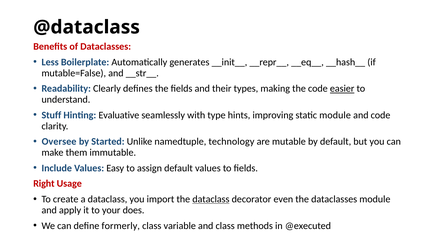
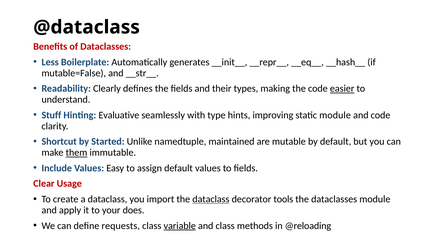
Oversee: Oversee -> Shortcut (59, 142)
technology: technology -> maintained (232, 142)
them underline: none -> present (76, 152)
Right: Right -> Clear (44, 184)
even: even -> tools (283, 199)
formerly: formerly -> requests (121, 226)
variable underline: none -> present (180, 226)
@executed: @executed -> @reloading (308, 226)
